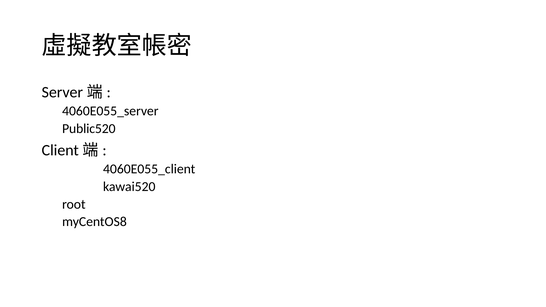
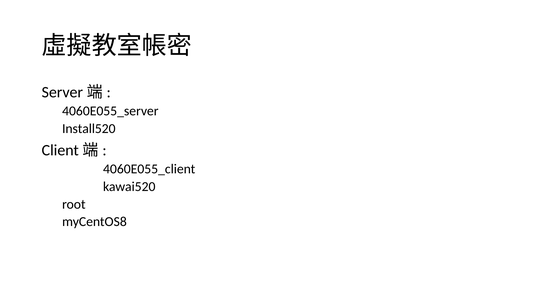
Public520: Public520 -> Install520 (89, 129)
